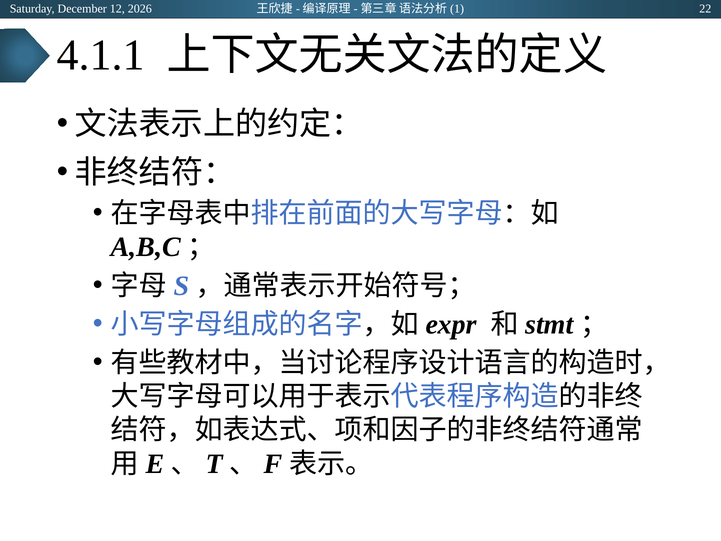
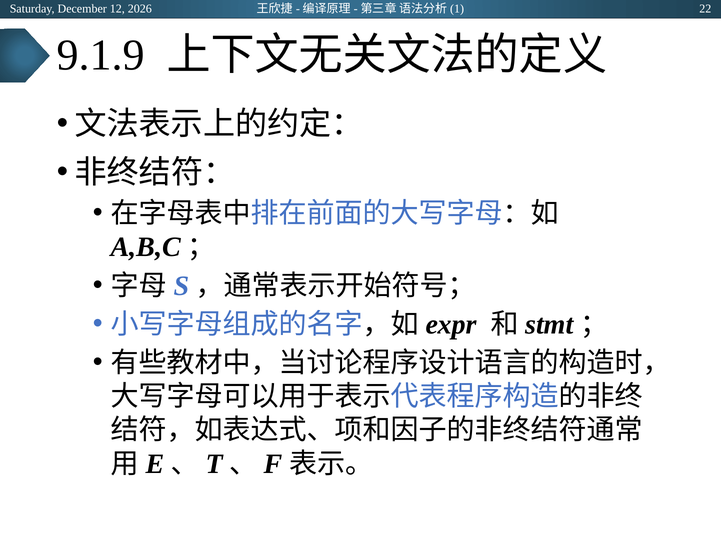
4.1.1: 4.1.1 -> 9.1.9 (101, 55)
